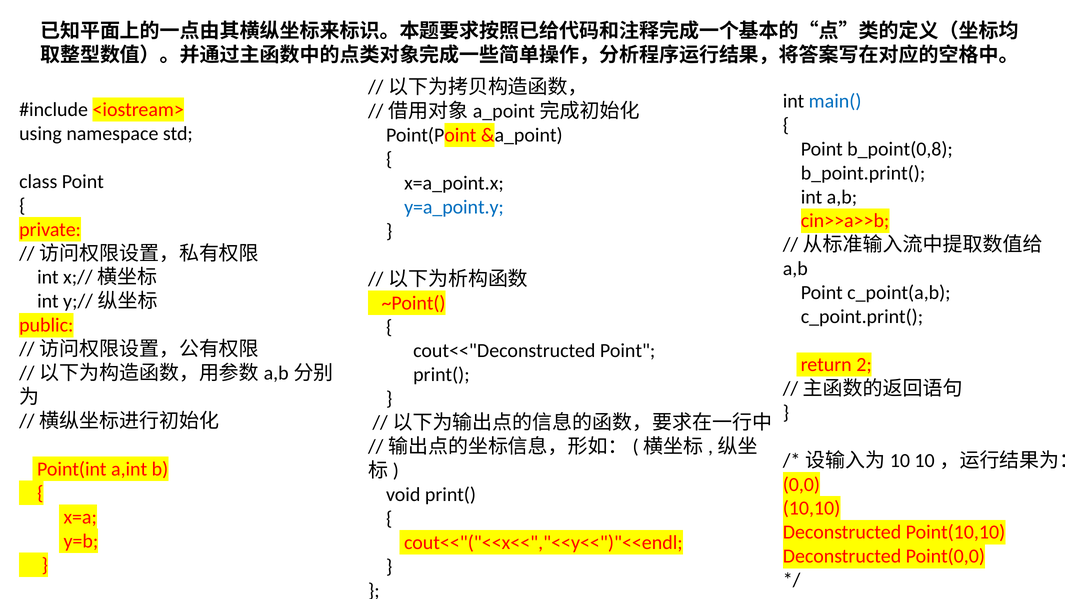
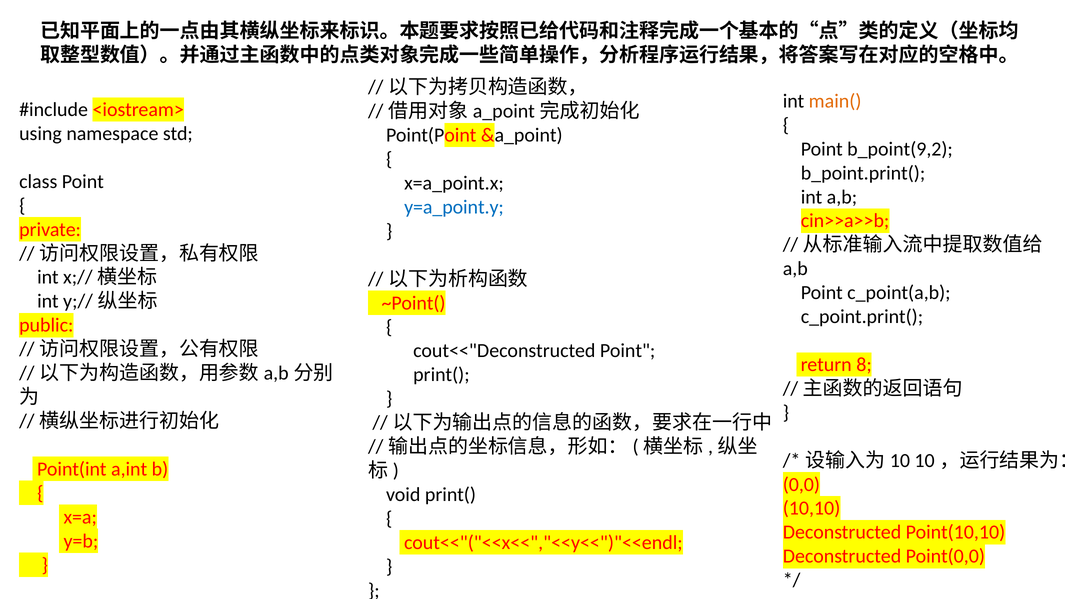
main( colour: blue -> orange (835, 101)
b_point(0,8: b_point(0,8 -> b_point(9,2 (900, 149)
2: 2 -> 8 (864, 365)
